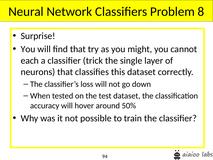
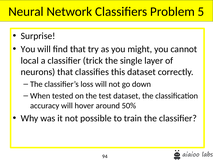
8: 8 -> 5 (201, 12)
each: each -> local (30, 60)
